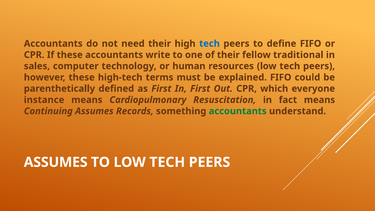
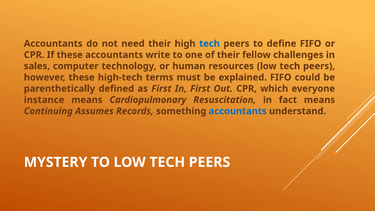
traditional: traditional -> challenges (298, 55)
accountants colour: green -> blue (238, 111)
ASSUMES: ASSUMES -> MYSTERY (56, 162)
